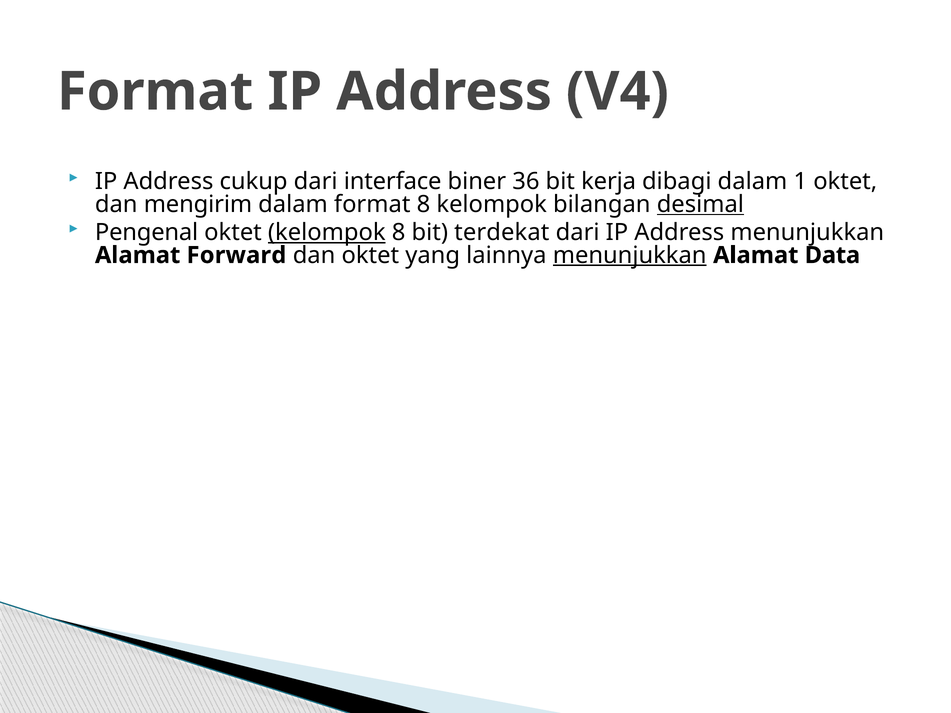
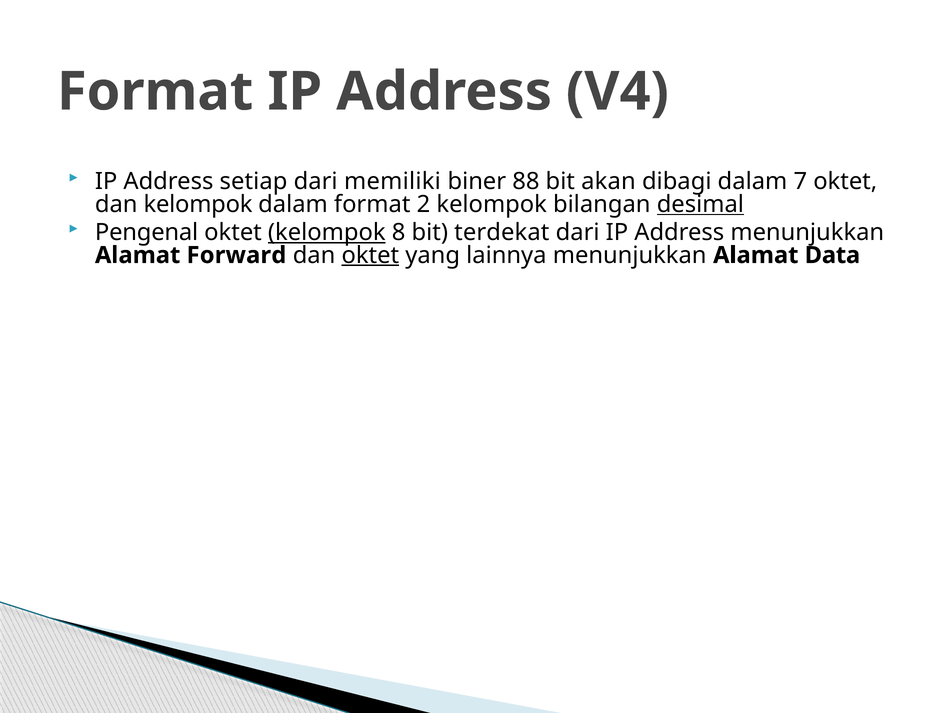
cukup: cukup -> setiap (254, 182)
interface: interface -> memiliki (392, 182)
36: 36 -> 88 (526, 182)
kerja: kerja -> akan (608, 182)
1: 1 -> 7 (800, 182)
dan mengirim: mengirim -> kelompok (198, 204)
format 8: 8 -> 2 (423, 204)
oktet underline: none -> present (370, 255)
menunjukkan underline: present -> none (630, 255)
